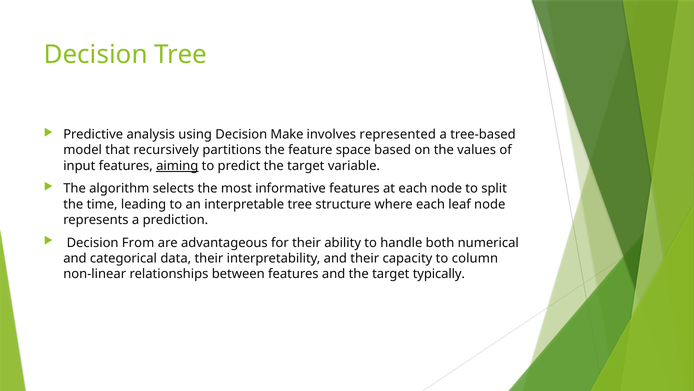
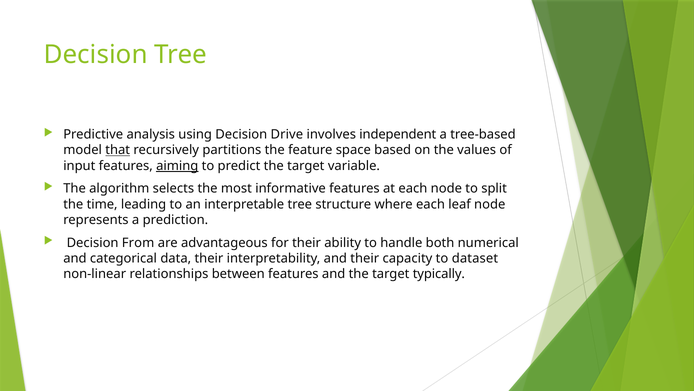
Make: Make -> Drive (287, 134)
represented: represented -> independent (398, 134)
that underline: none -> present (118, 150)
column: column -> dataset (475, 258)
